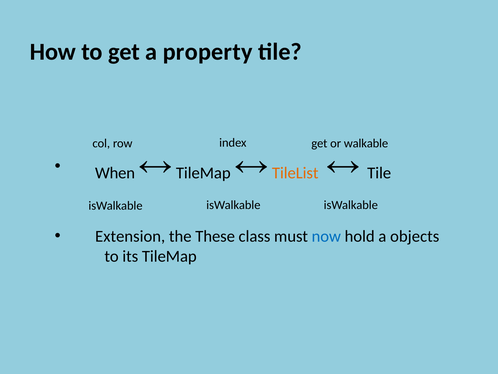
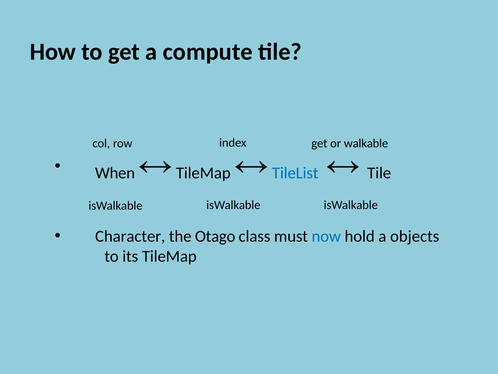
property: property -> compute (208, 52)
TileList colour: orange -> blue (295, 173)
Extension: Extension -> Character (130, 236)
These: These -> Otago (215, 236)
